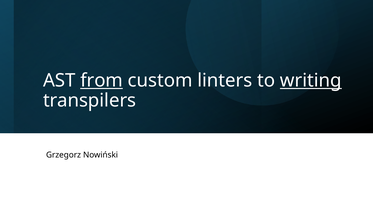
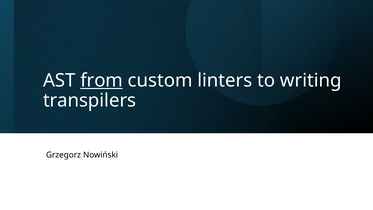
writing underline: present -> none (311, 80)
